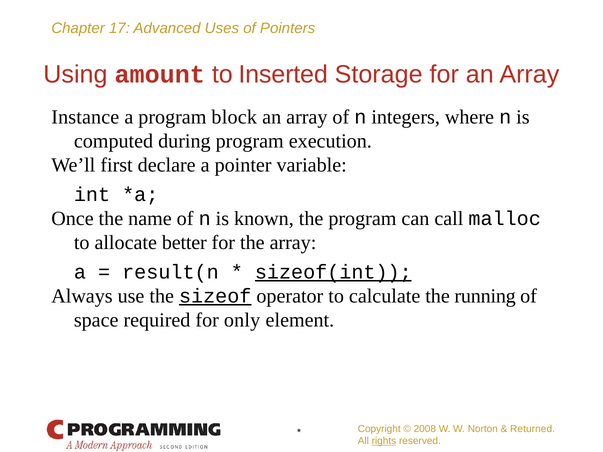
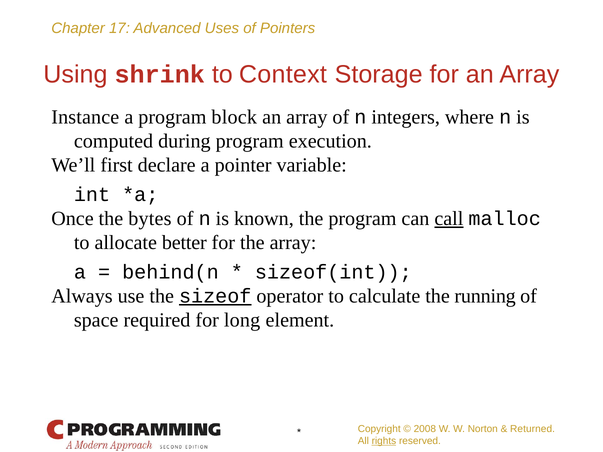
amount: amount -> shrink (160, 75)
Inserted: Inserted -> Context (283, 75)
name: name -> bytes (150, 219)
call underline: none -> present (449, 219)
result(n: result(n -> behind(n (170, 272)
sizeof(int underline: present -> none (333, 272)
only: only -> long (242, 320)
